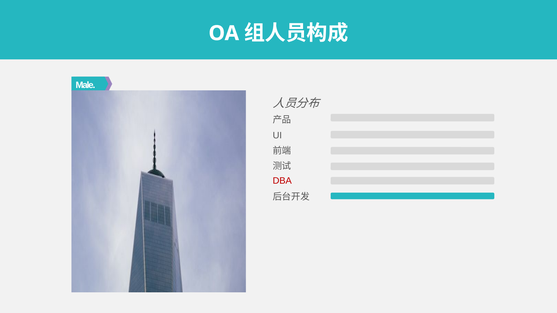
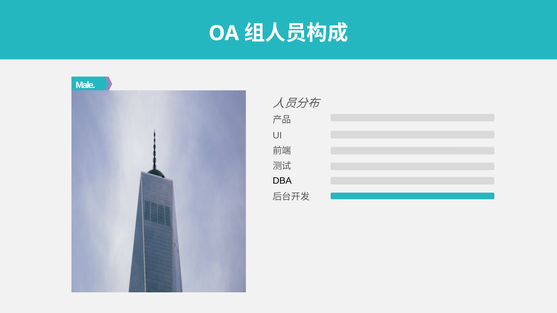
DBA colour: red -> black (282, 181)
